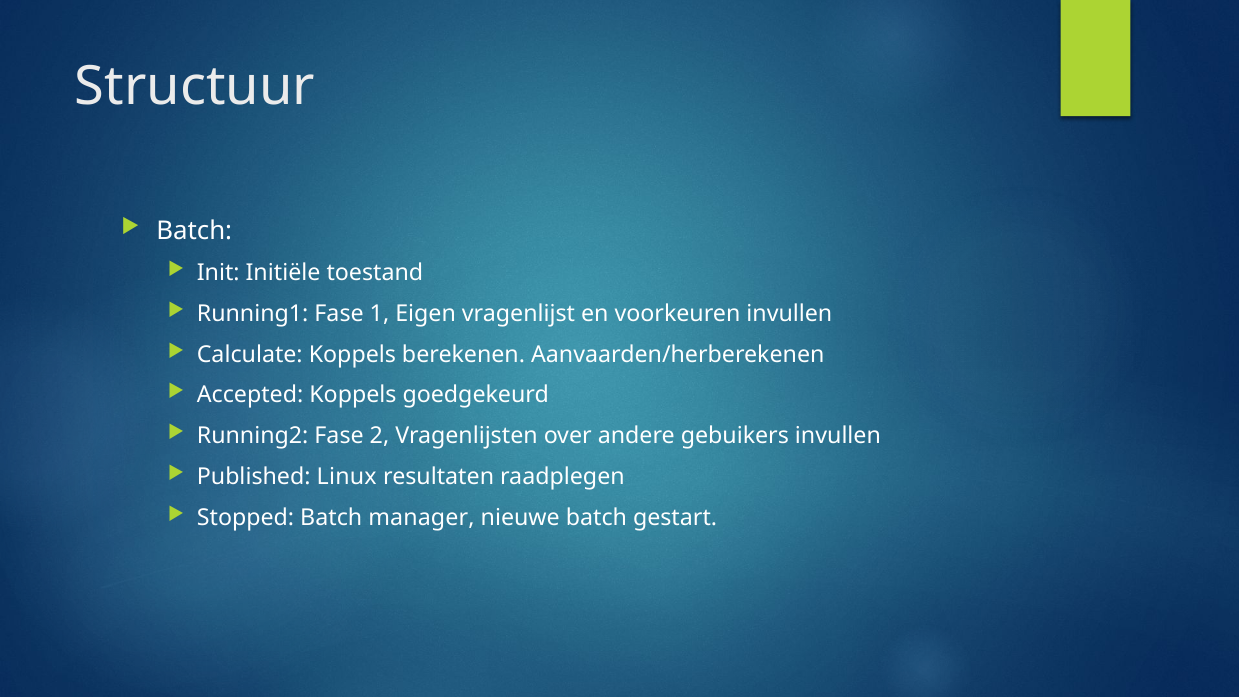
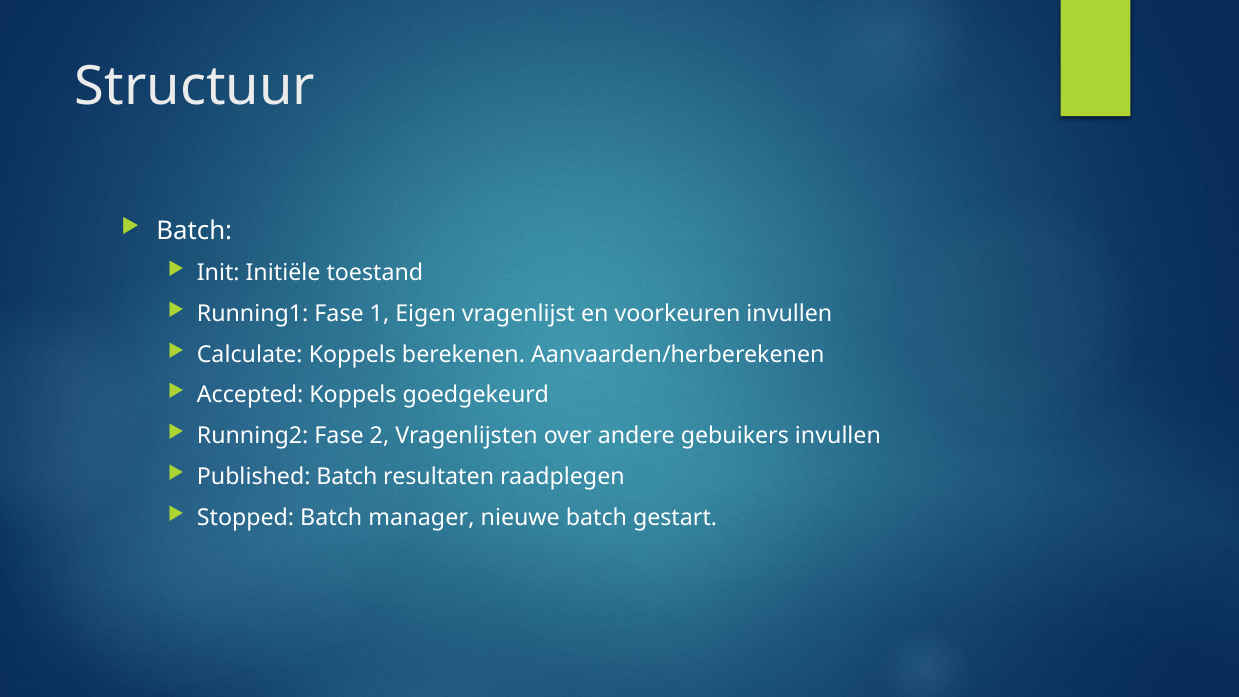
Published Linux: Linux -> Batch (347, 477)
